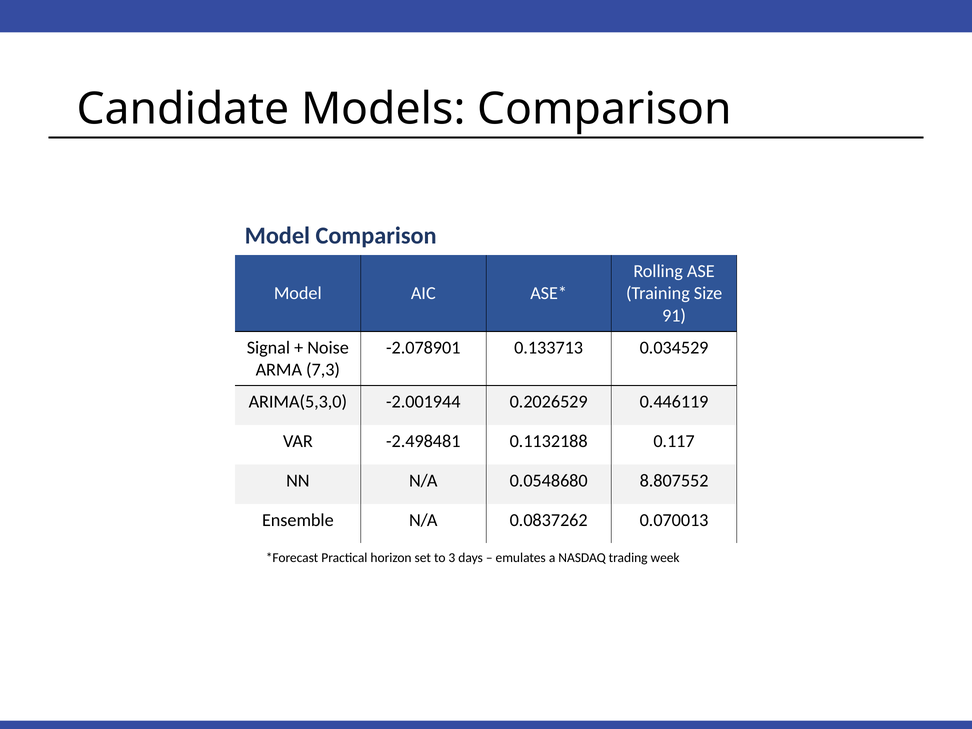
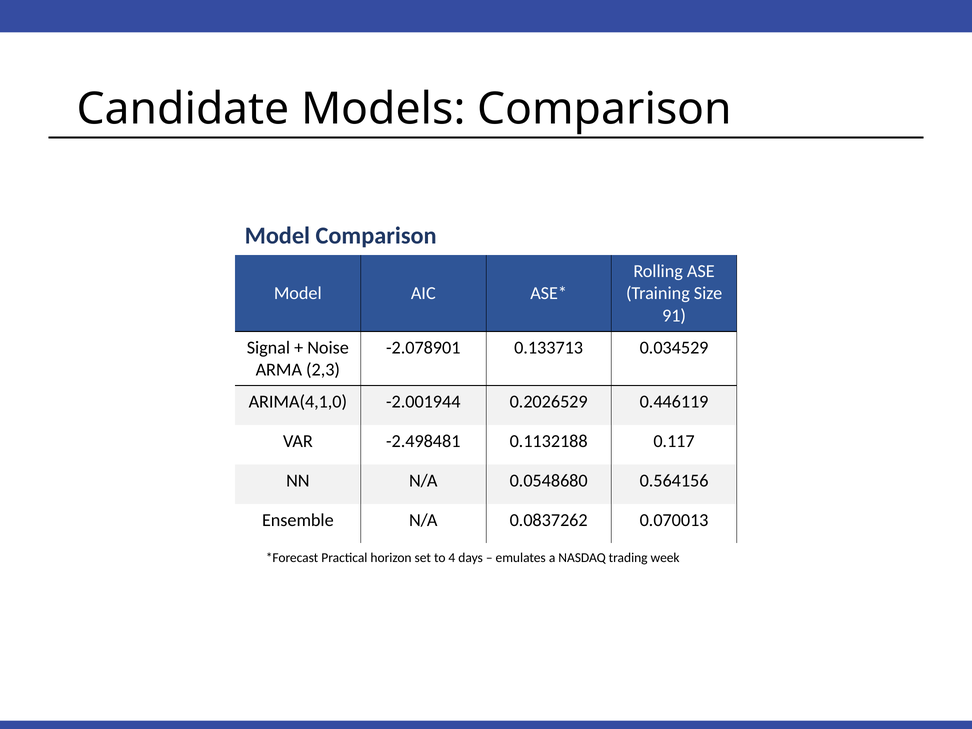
7,3: 7,3 -> 2,3 (323, 370)
ARIMA(5,3,0: ARIMA(5,3,0 -> ARIMA(4,1,0 (298, 402)
8.807552: 8.807552 -> 0.564156 (674, 481)
3: 3 -> 4 (452, 558)
